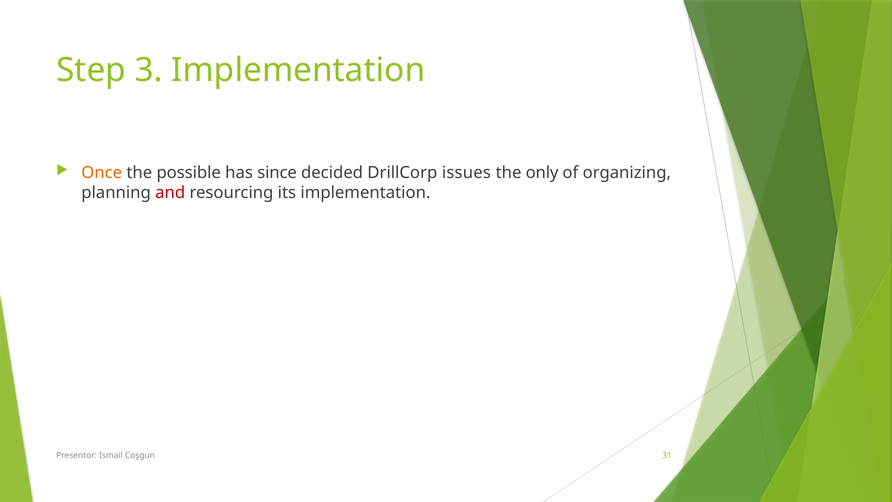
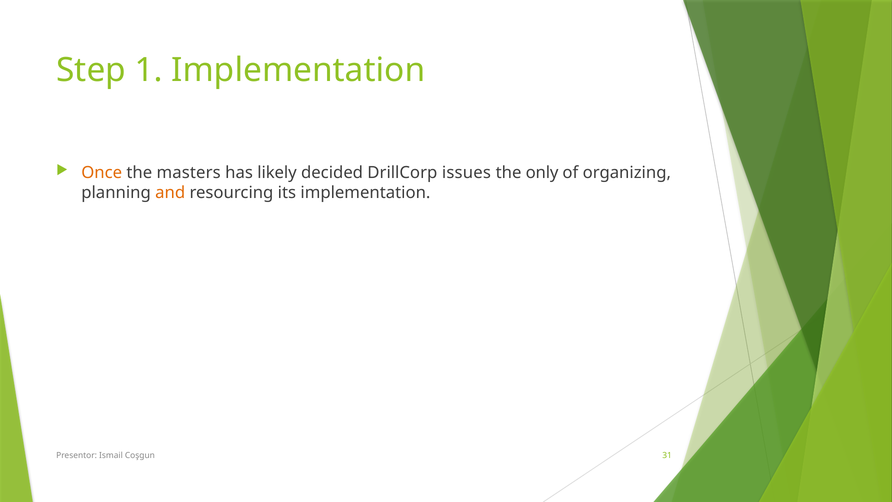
3: 3 -> 1 (149, 70)
possible: possible -> masters (189, 173)
since: since -> likely (277, 173)
and colour: red -> orange (170, 193)
